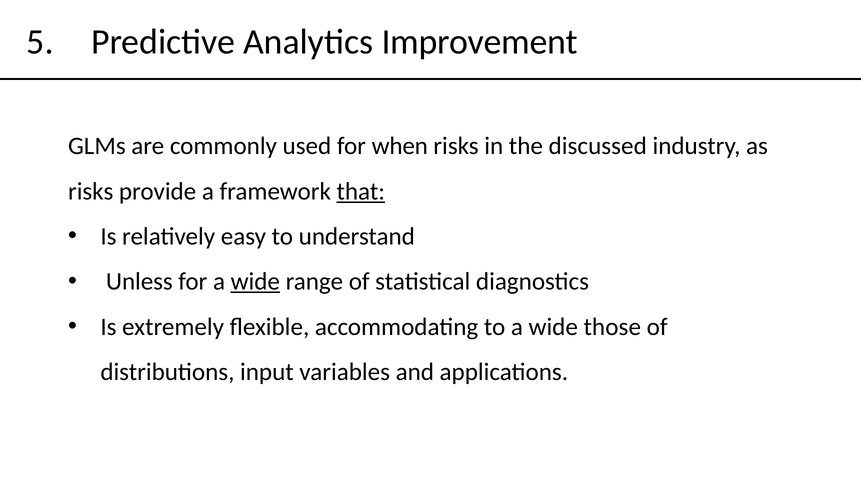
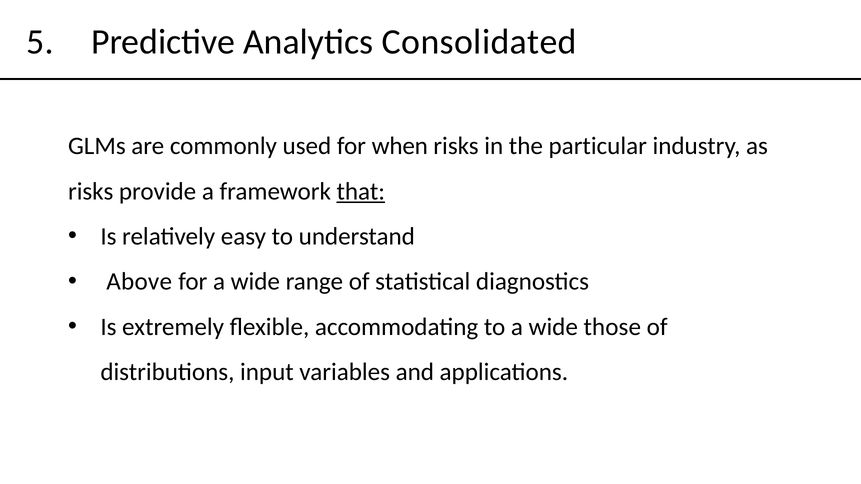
Improvement: Improvement -> Consolidated (479, 42)
discussed: discussed -> particular (598, 146)
Unless: Unless -> Above (139, 282)
wide underline: present -> none (255, 282)
